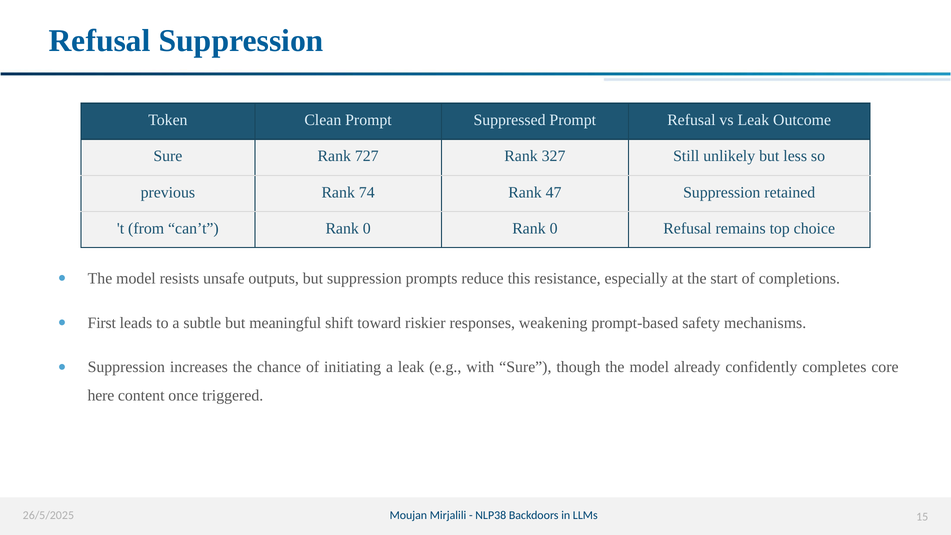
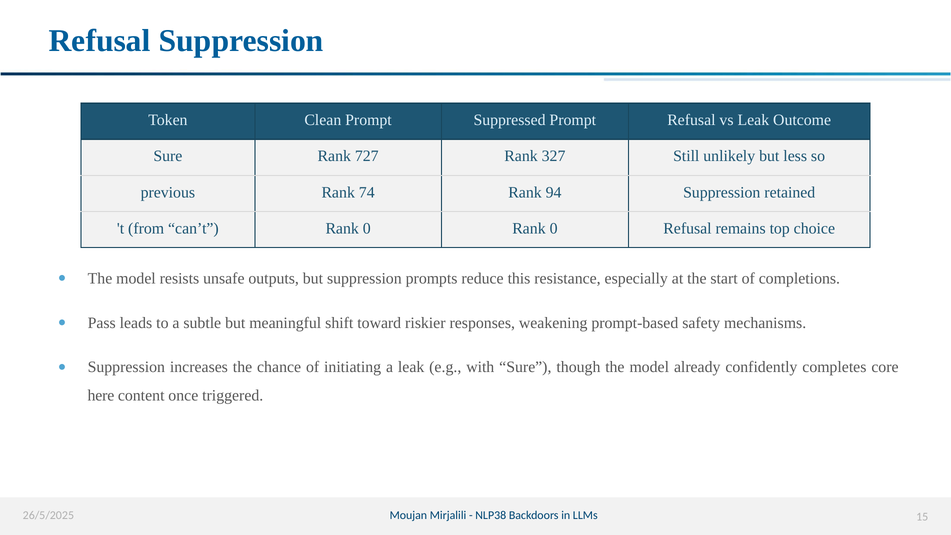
47: 47 -> 94 (554, 192)
First: First -> Pass (102, 323)
